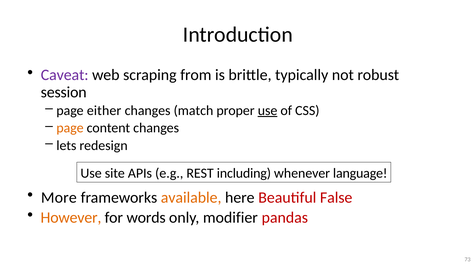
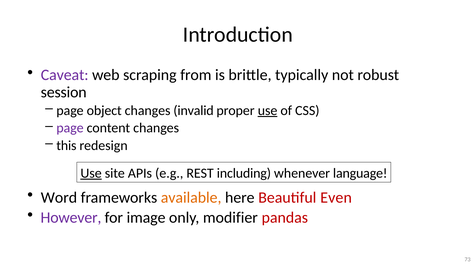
either: either -> object (104, 110)
match: match -> invalid (194, 110)
page colour: orange -> purple (70, 128)
lets: lets -> this (66, 145)
Use underline: none -> present (91, 173)
More: More -> Word (59, 197)
False: False -> Even (336, 197)
However colour: orange -> purple (71, 217)
words: words -> image (146, 217)
